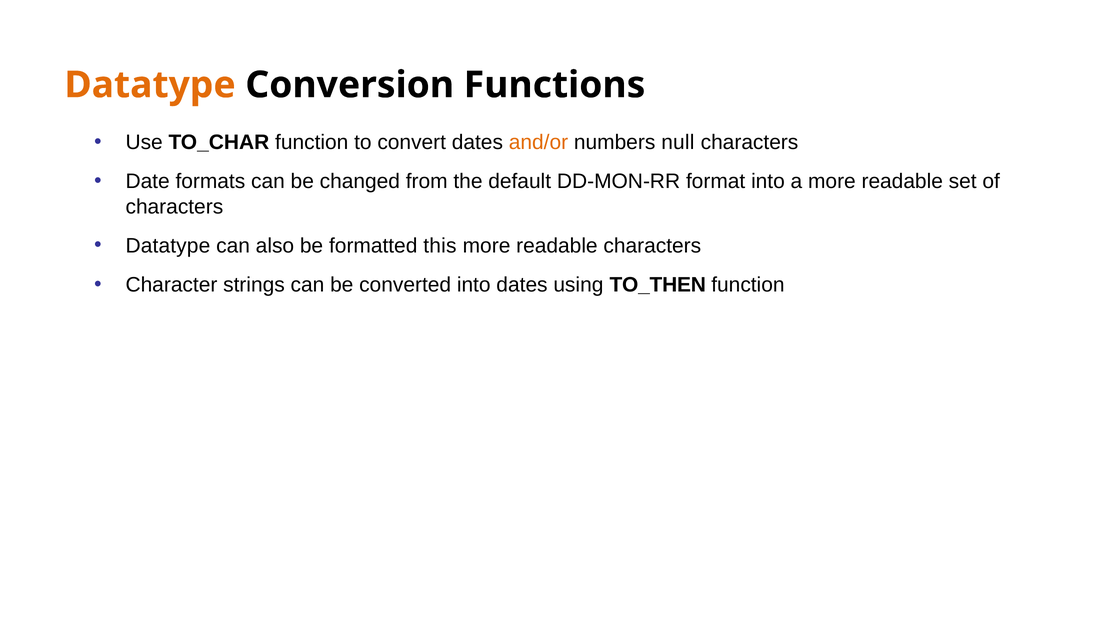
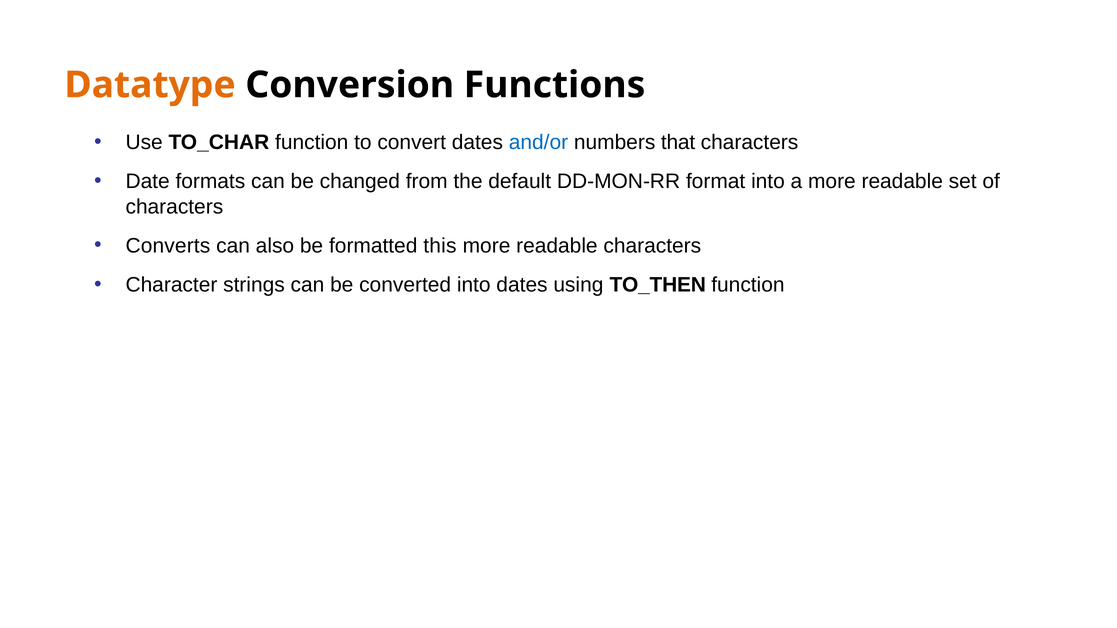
and/or colour: orange -> blue (538, 142)
null: null -> that (678, 142)
Datatype: Datatype -> Converts (168, 246)
